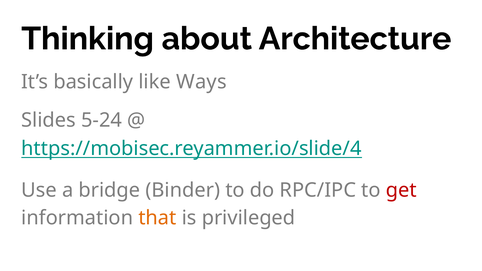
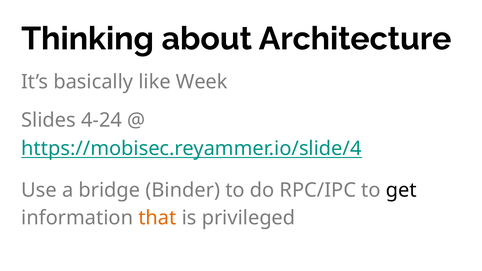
Ways: Ways -> Week (202, 82)
5-24: 5-24 -> 4-24 (102, 120)
get colour: red -> black (401, 190)
